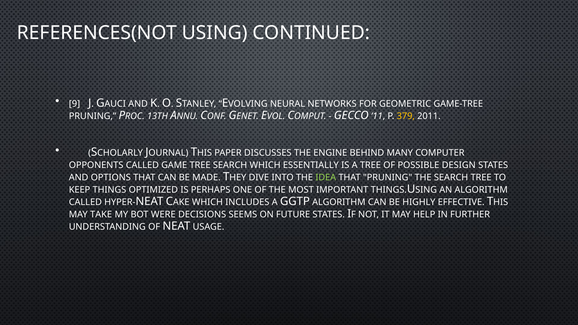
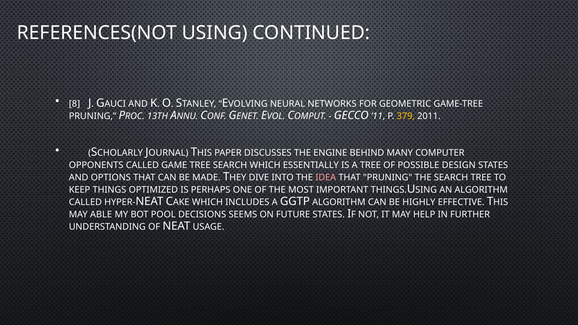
9: 9 -> 8 (74, 104)
IDEA colour: light green -> pink (326, 178)
TAKE: TAKE -> ABLE (101, 215)
WERE: WERE -> POOL (163, 215)
